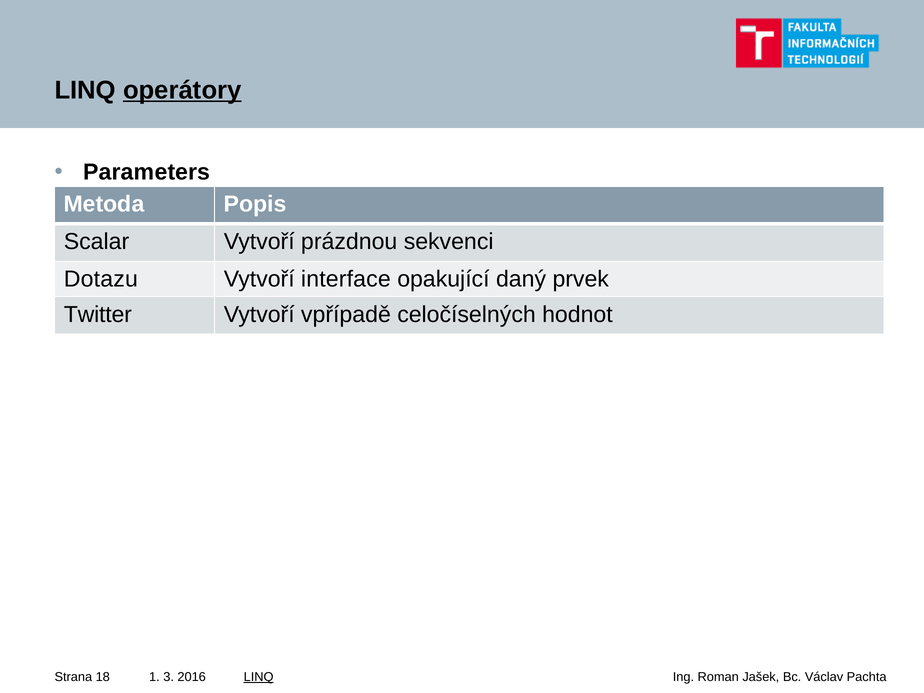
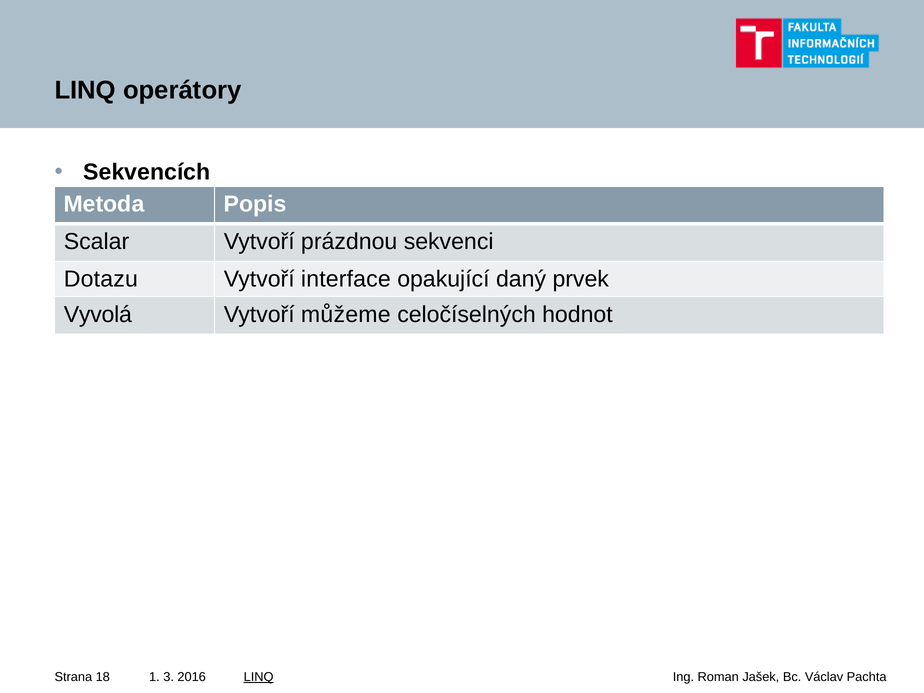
operátory underline: present -> none (182, 90)
Parameters: Parameters -> Sekvencích (147, 172)
Twitter: Twitter -> Vyvolá (98, 314)
vpřípadě: vpřípadě -> můžeme (346, 314)
